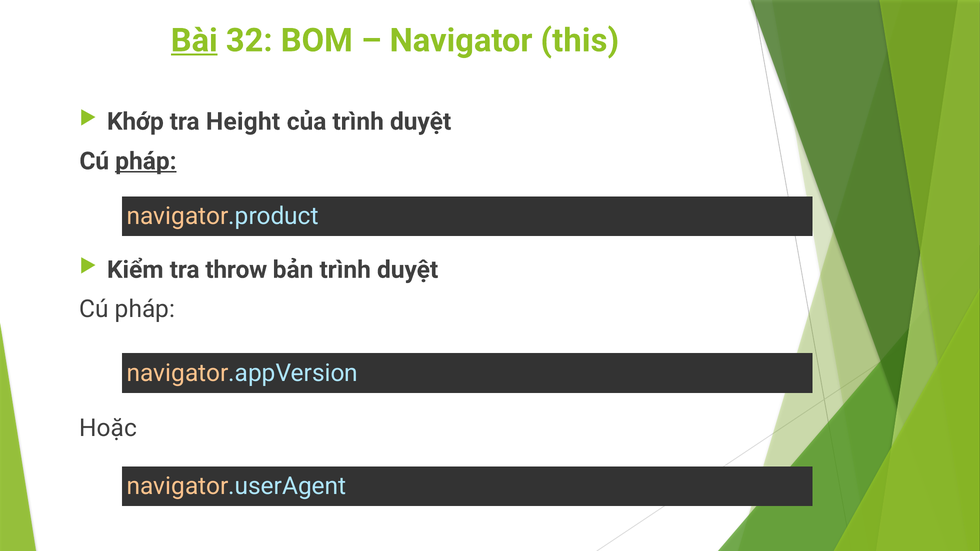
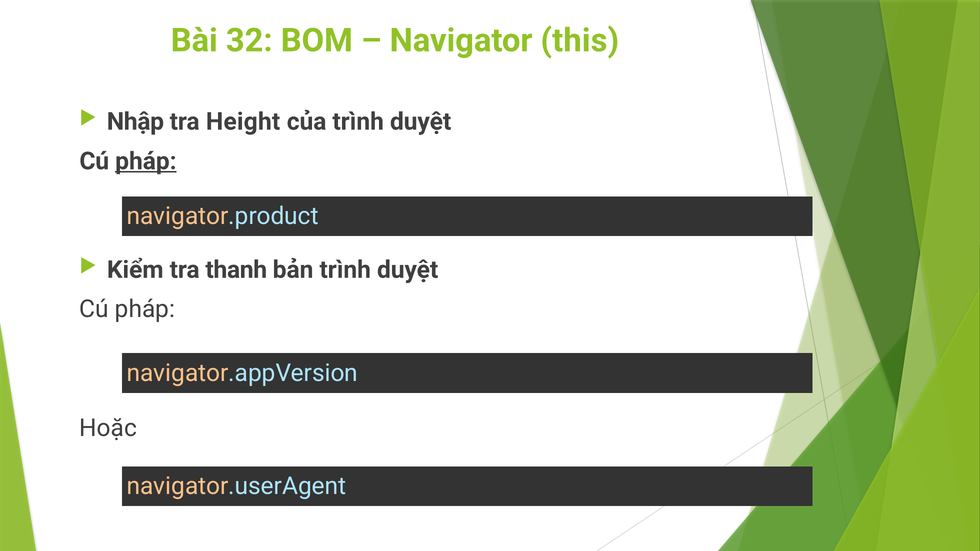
Bài underline: present -> none (194, 40)
Khớp: Khớp -> Nhập (135, 122)
throw: throw -> thanh (236, 270)
